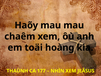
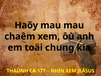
hoàng: hoàng -> chung (60, 47)
